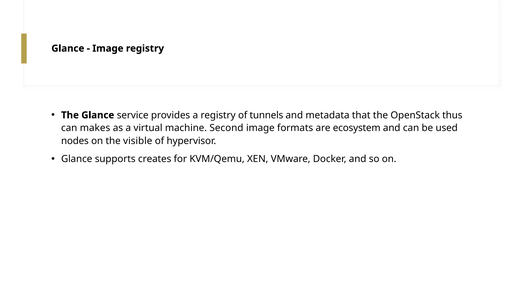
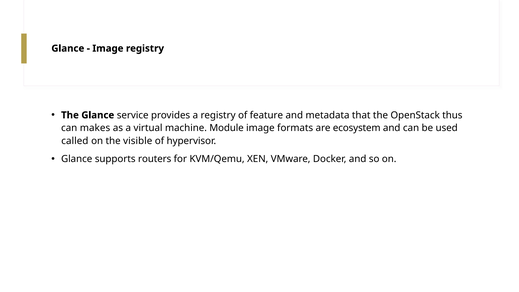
tunnels: tunnels -> feature (266, 115)
Second: Second -> Module (227, 128)
nodes: nodes -> called (75, 141)
creates: creates -> routers (155, 159)
